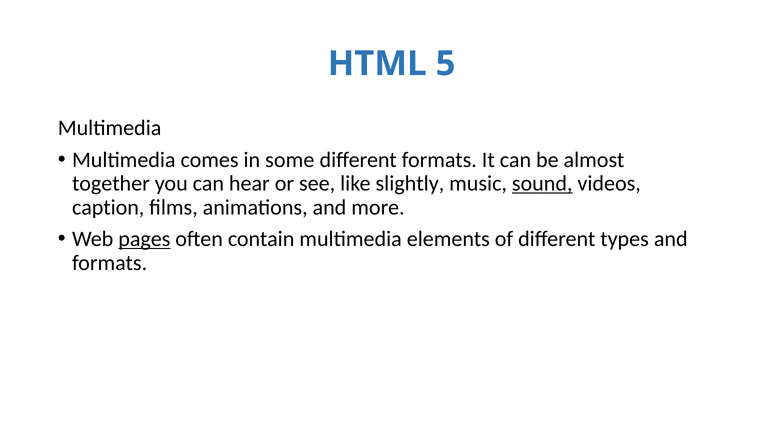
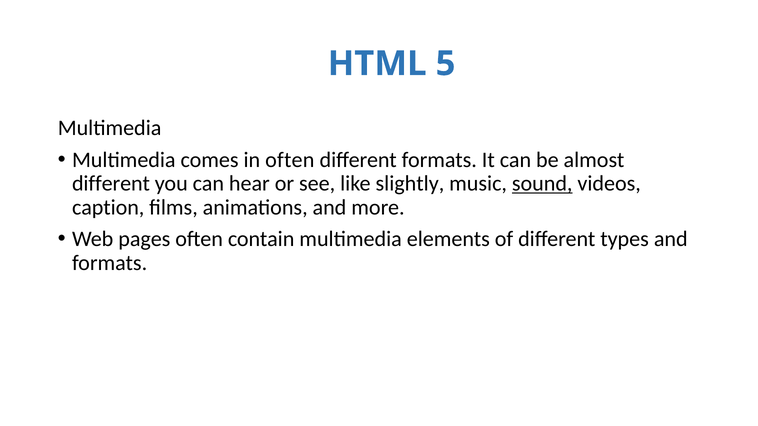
in some: some -> often (290, 160)
together: together -> different (111, 184)
pages underline: present -> none (144, 239)
